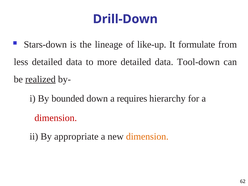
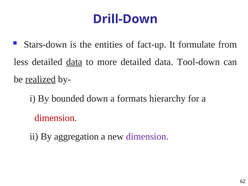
lineage: lineage -> entities (109, 44)
like-up: like-up -> fact-up (152, 44)
data underline: none -> present (74, 62)
requires: requires -> formats (132, 99)
appropriate: appropriate -> aggregation (76, 137)
dimension colour: orange -> purple (147, 137)
